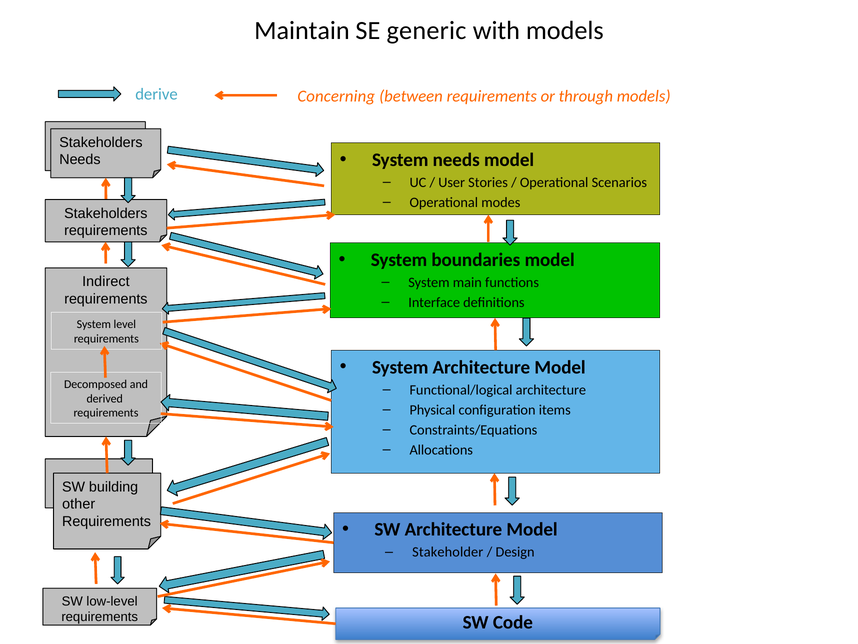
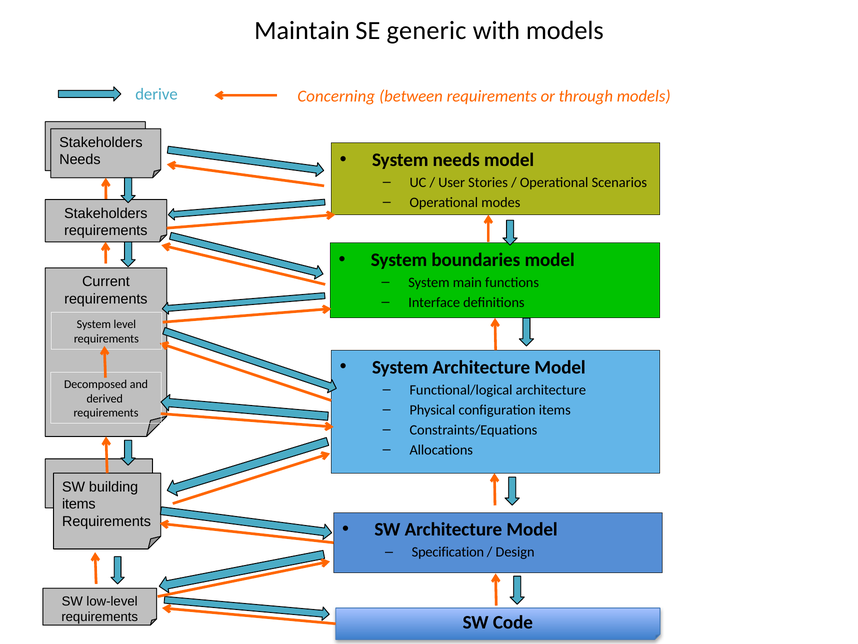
Indirect: Indirect -> Current (106, 282)
other: other -> items (79, 504)
Stakeholder: Stakeholder -> Specification (448, 552)
